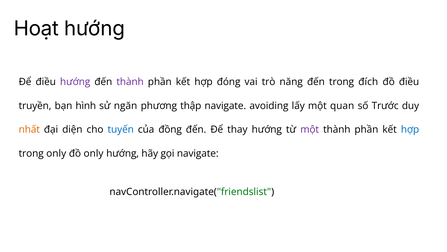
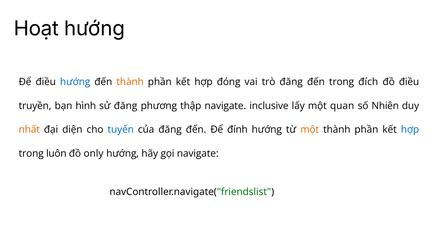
hướng colour: purple -> blue (75, 82)
thành colour: purple -> orange (130, 82)
trò năng: năng -> đăng (291, 82)
sử ngăn: ngăn -> đăng (126, 106)
avoiding: avoiding -> inclusive (269, 106)
Trước: Trước -> Nhiên (385, 106)
của đồng: đồng -> đăng (170, 129)
thay: thay -> đính (237, 129)
một colour: purple -> orange (310, 129)
trong only: only -> luôn (56, 153)
